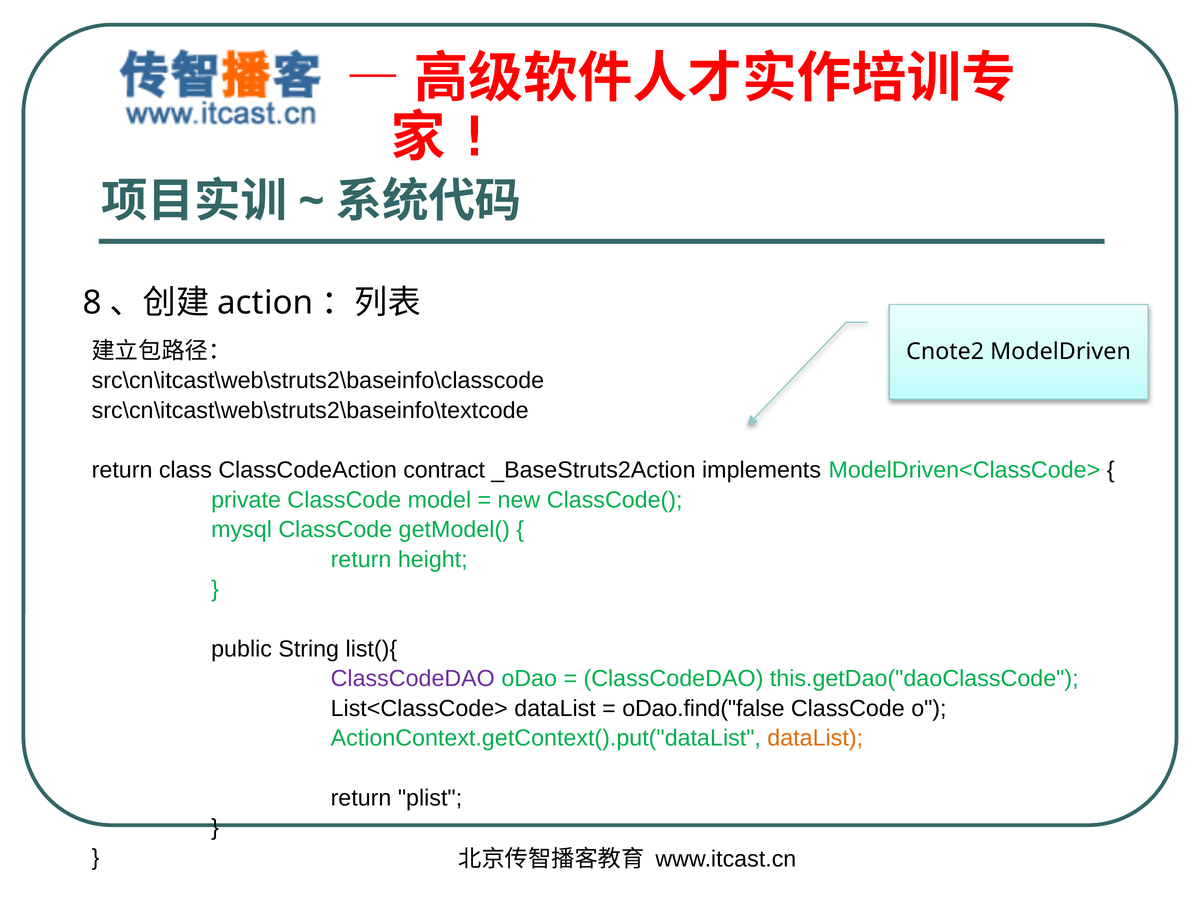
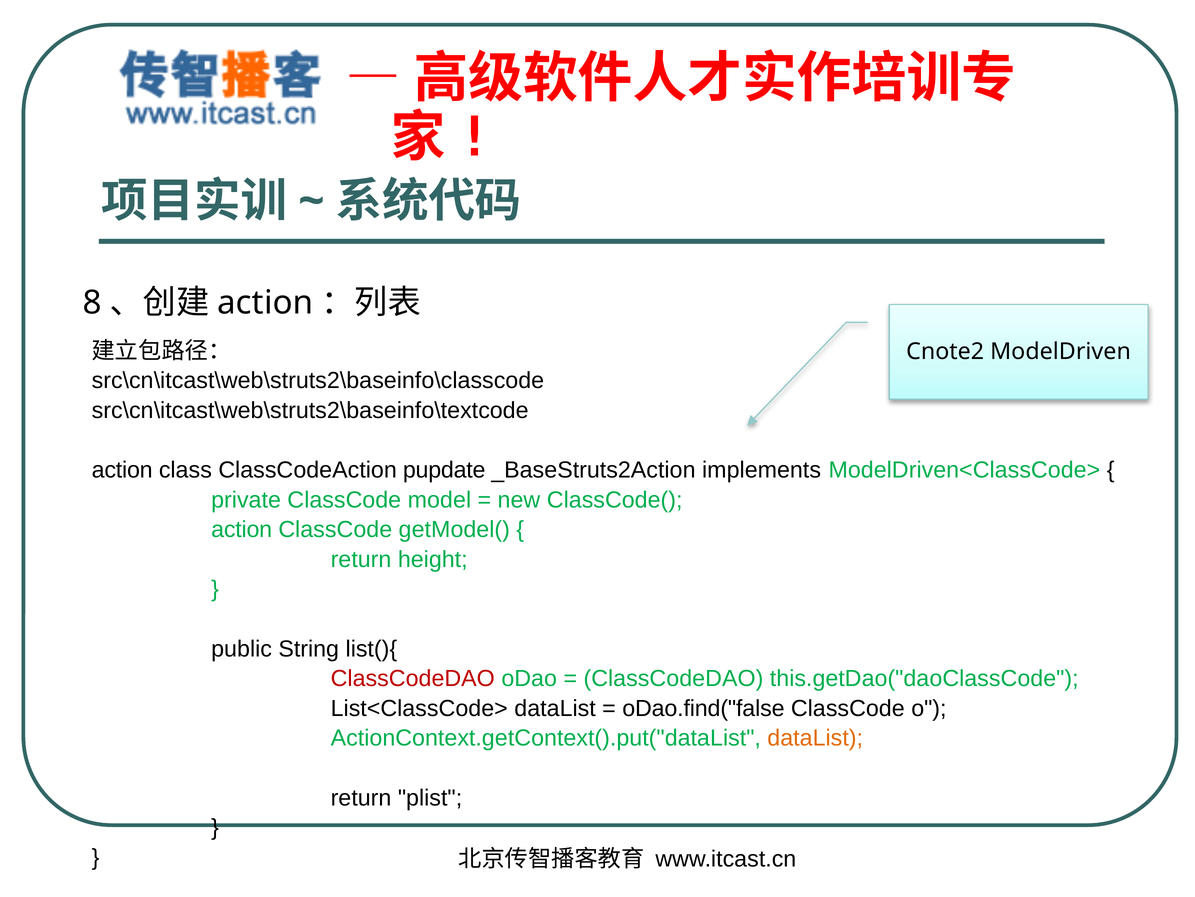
return: return -> action (122, 470)
contract: contract -> pupdate (444, 470)
mysql: mysql -> action (242, 529)
ClassCodeDAO colour: purple -> red (413, 678)
